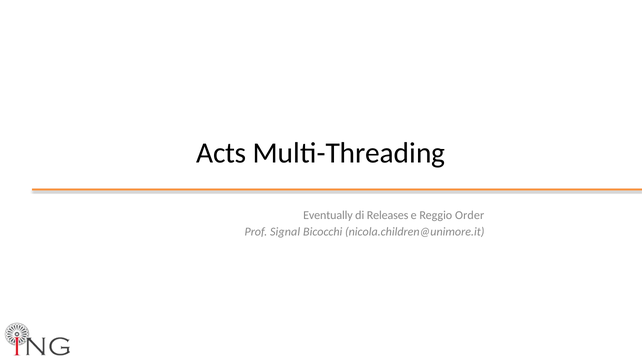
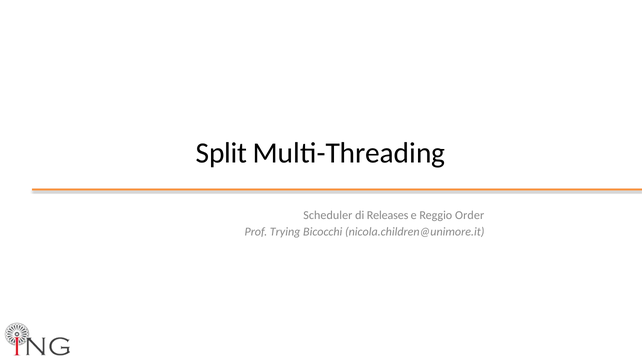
Acts: Acts -> Split (221, 153)
Eventually: Eventually -> Scheduler (328, 215)
Signal: Signal -> Trying (285, 232)
